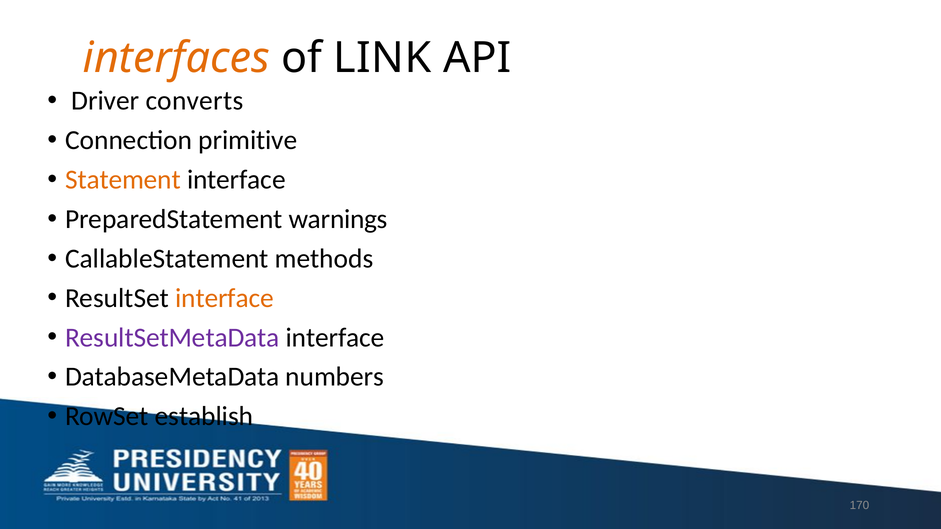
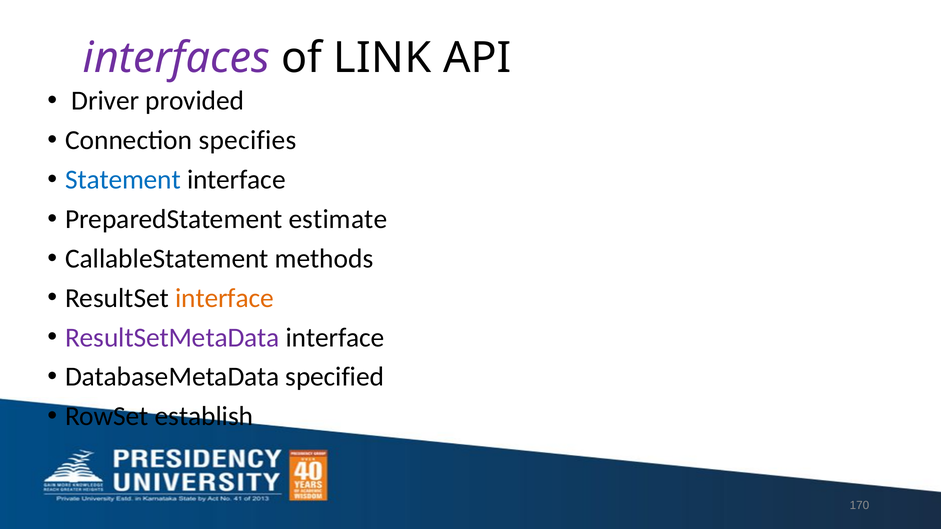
interfaces colour: orange -> purple (176, 58)
converts: converts -> provided (195, 101)
primitive: primitive -> specifies (248, 140)
Statement colour: orange -> blue (123, 180)
warnings: warnings -> estimate (338, 219)
numbers: numbers -> specified (335, 377)
